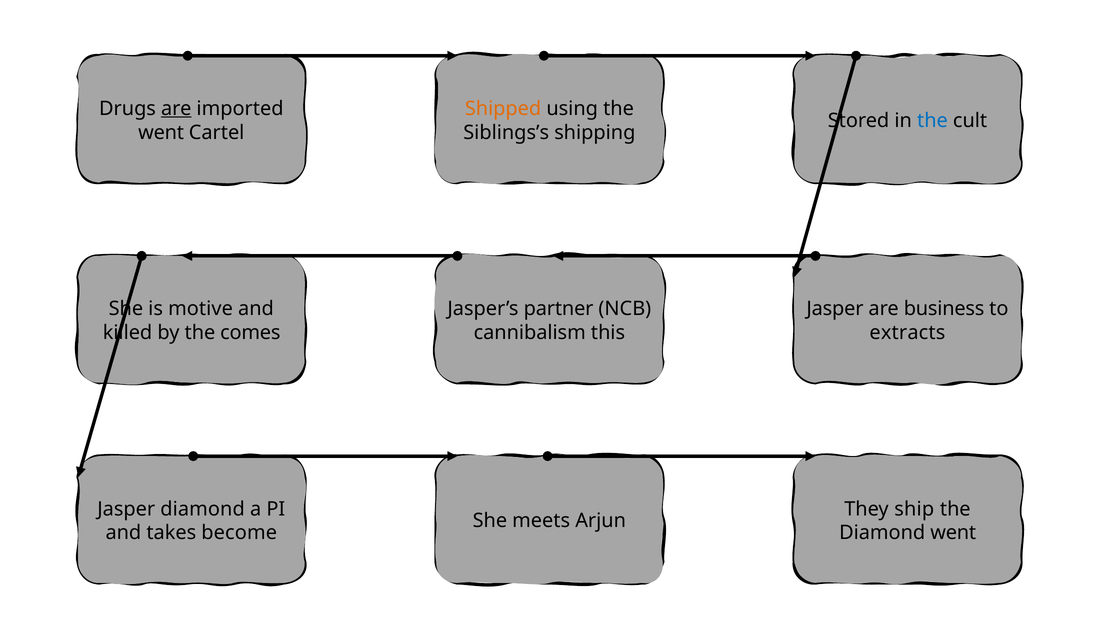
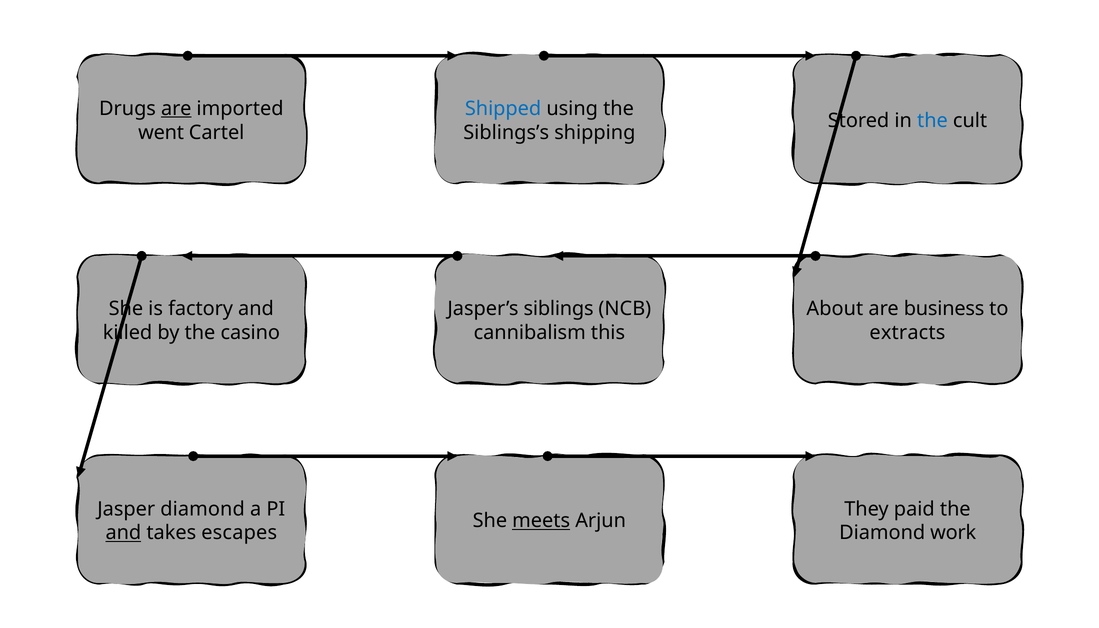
Shipped colour: orange -> blue (503, 109)
motive: motive -> factory (201, 309)
partner: partner -> siblings (559, 309)
Jasper: Jasper -> About (835, 309)
comes: comes -> casino (250, 333)
ship: ship -> paid (914, 509)
meets underline: none -> present (541, 521)
and underline: none -> present (123, 533)
become: become -> escapes (239, 533)
Diamond went: went -> work (953, 533)
